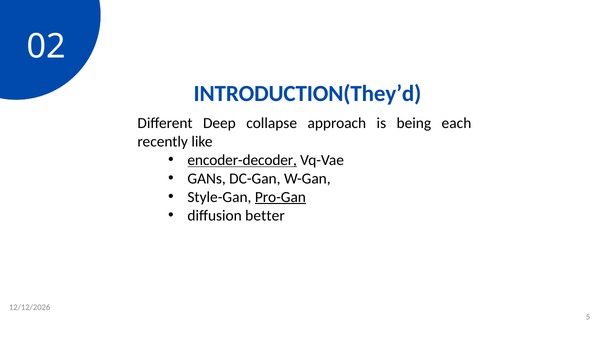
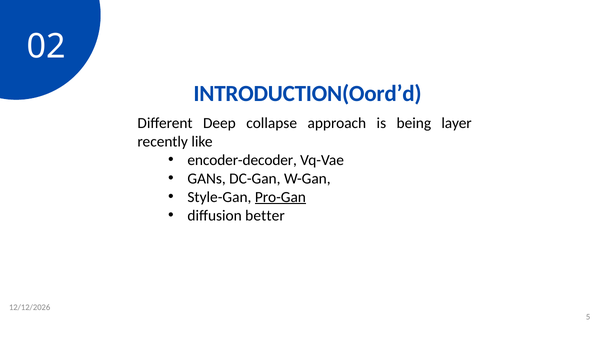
INTRODUCTION(They’d: INTRODUCTION(They’d -> INTRODUCTION(Oord’d (308, 93)
each: each -> layer (457, 123)
encoder-decoder underline: present -> none (242, 160)
